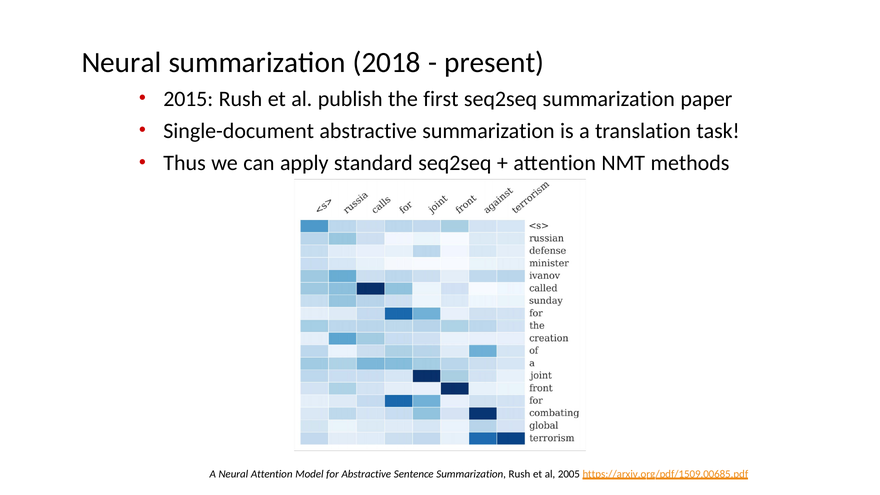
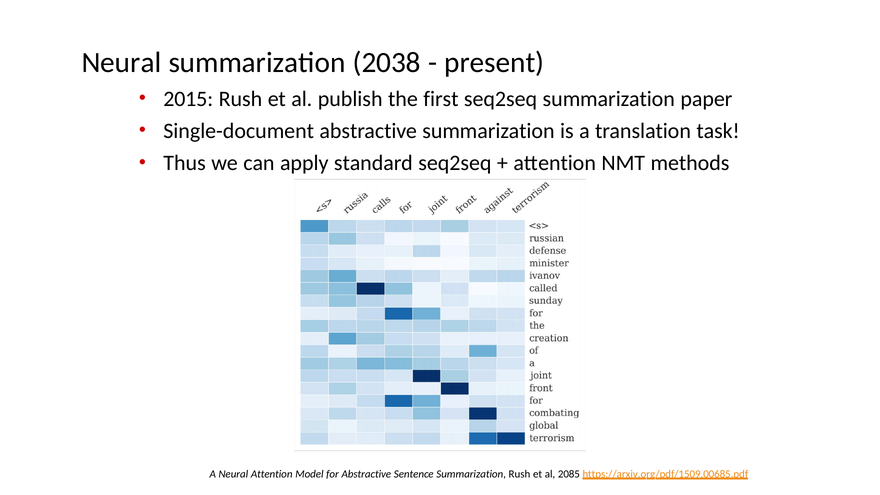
2018: 2018 -> 2038 (387, 63)
2005: 2005 -> 2085 (569, 474)
